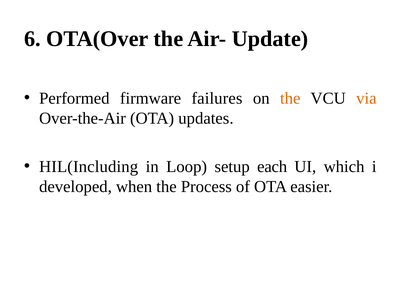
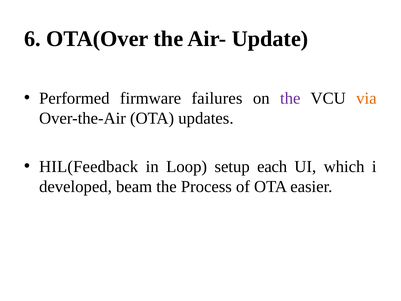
the colour: orange -> purple (290, 98)
HIL(Including: HIL(Including -> HIL(Feedback (89, 167)
when: when -> beam (134, 187)
